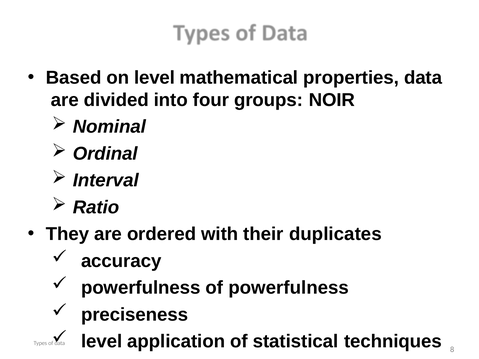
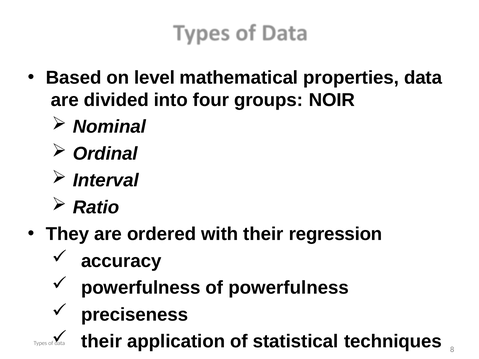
duplicates: duplicates -> regression (336, 234)
level: level -> their (102, 342)
